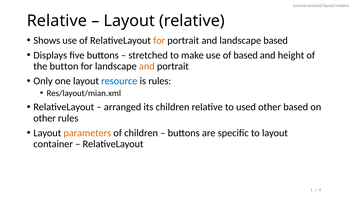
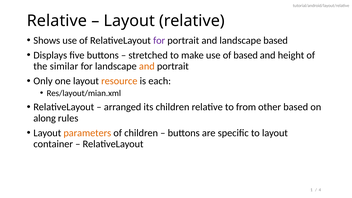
for colour: orange -> purple (159, 40)
button: button -> similar (64, 66)
resource colour: blue -> orange (119, 81)
is rules: rules -> each (160, 81)
used: used -> from (246, 107)
other: other -> along (45, 118)
